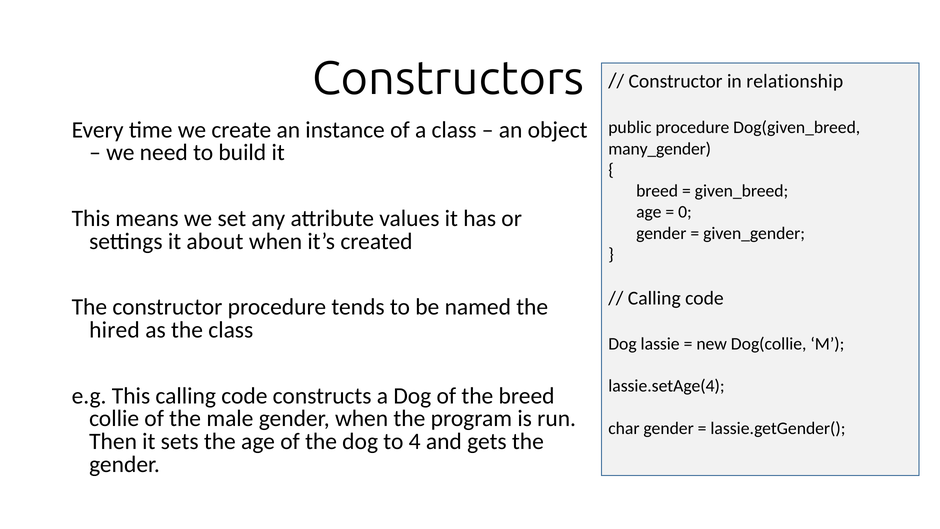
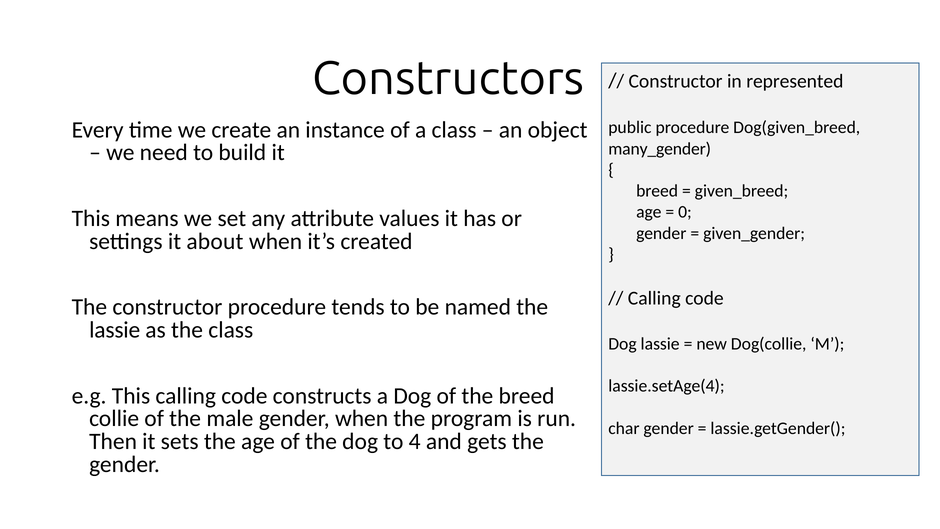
relationship: relationship -> represented (795, 81)
hired: hired -> lassie (115, 330)
